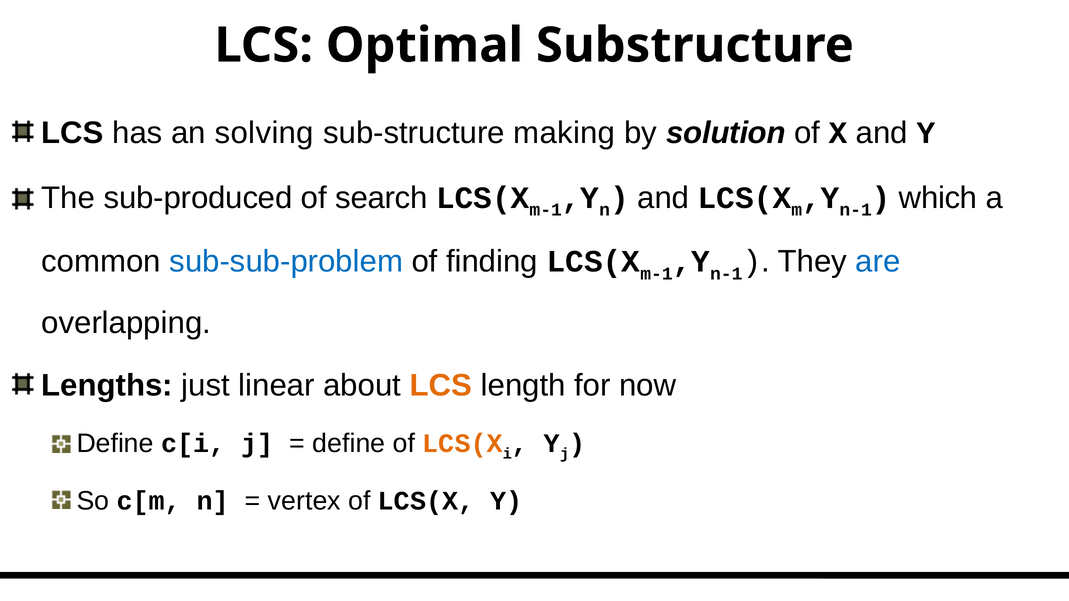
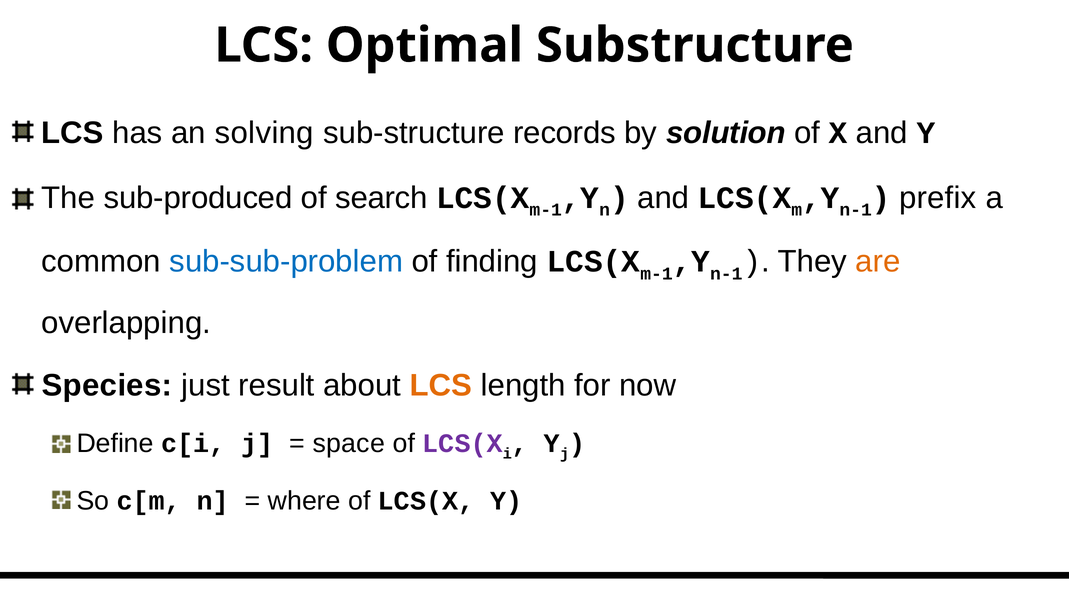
making: making -> records (565, 133)
which: which -> prefix (938, 198)
are colour: blue -> orange (878, 262)
Lengths: Lengths -> Species (107, 386)
linear: linear -> result (277, 386)
define: define -> space (349, 444)
LCS(X colour: orange -> purple (463, 444)
vertex: vertex -> where (304, 502)
